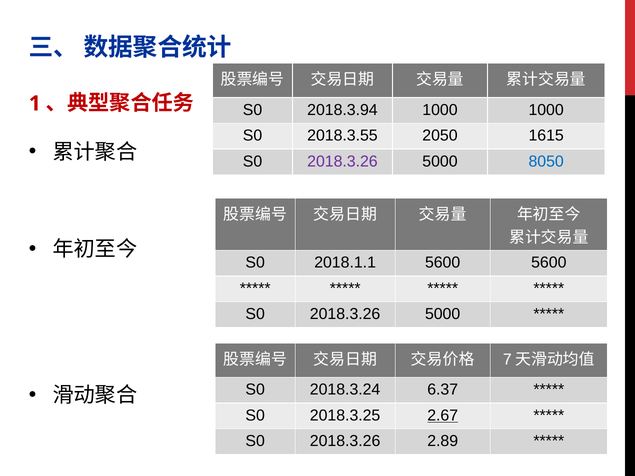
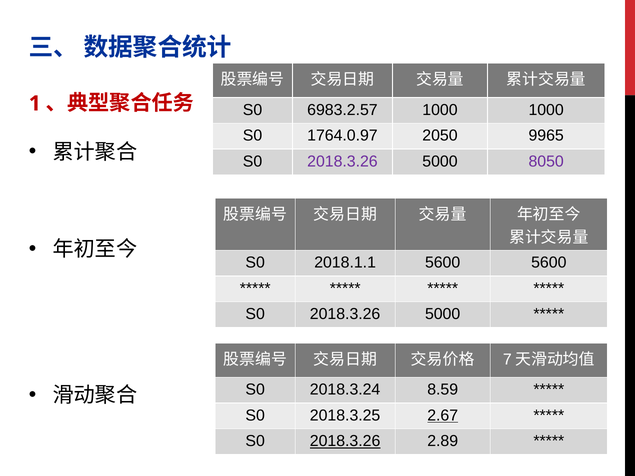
2018.3.94: 2018.3.94 -> 6983.2.57 (342, 110)
2018.3.55: 2018.3.55 -> 1764.0.97 (342, 136)
1615: 1615 -> 9965 (546, 136)
8050 colour: blue -> purple (546, 161)
6.37: 6.37 -> 8.59 (443, 390)
2018.3.26 underline: none -> present (345, 441)
